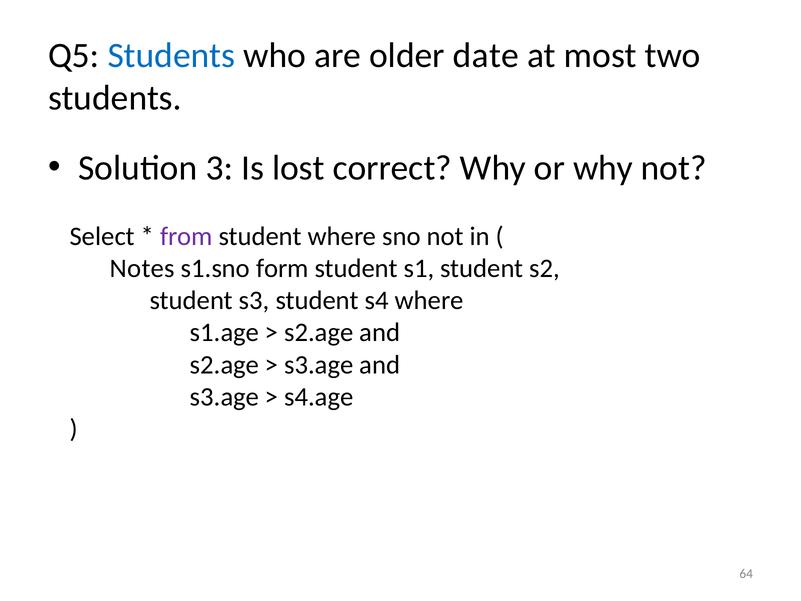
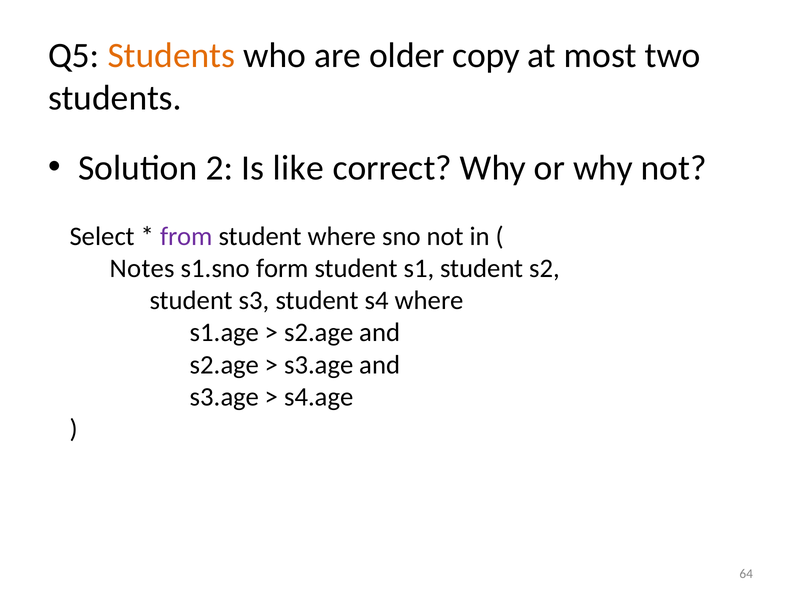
Students colour: blue -> orange (171, 55)
date: date -> copy (486, 55)
3: 3 -> 2 (219, 168)
lost: lost -> like (298, 168)
